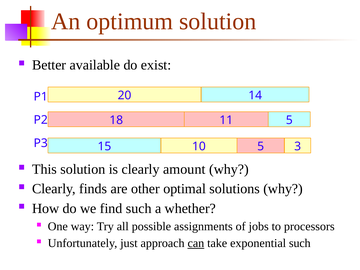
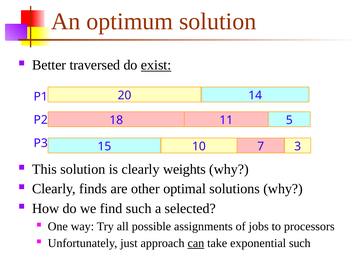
available: available -> traversed (95, 65)
exist underline: none -> present (156, 65)
10 5: 5 -> 7 (261, 146)
amount: amount -> weights (184, 169)
whether: whether -> selected (190, 208)
